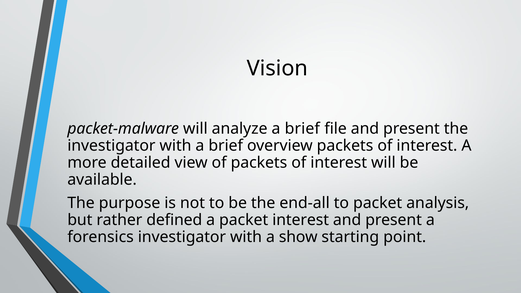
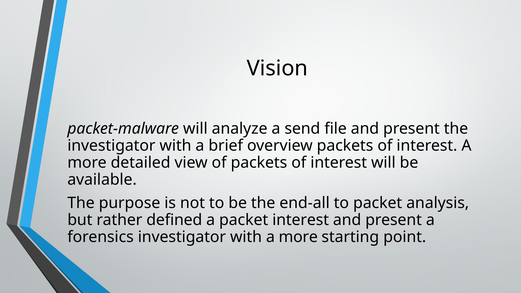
analyze a brief: brief -> send (302, 129)
with a show: show -> more (298, 237)
